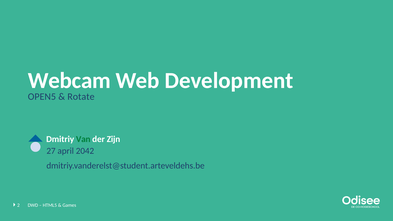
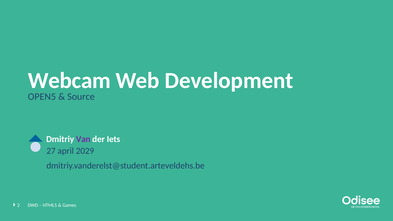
Rotate: Rotate -> Source (81, 97)
Van colour: green -> purple (83, 139)
Zijn: Zijn -> Iets (113, 139)
2042: 2042 -> 2029 (85, 151)
